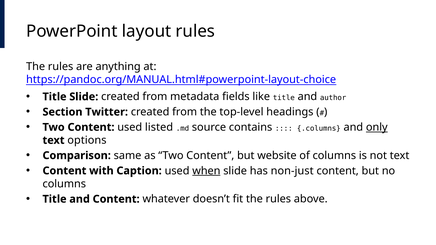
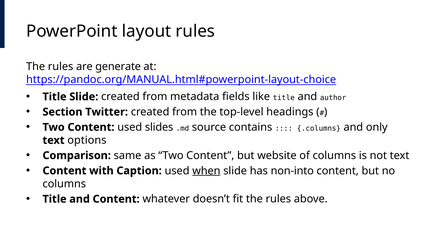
anything: anything -> generate (118, 67)
listed: listed -> slides (159, 127)
only underline: present -> none (377, 127)
non-just: non-just -> non-into (292, 171)
